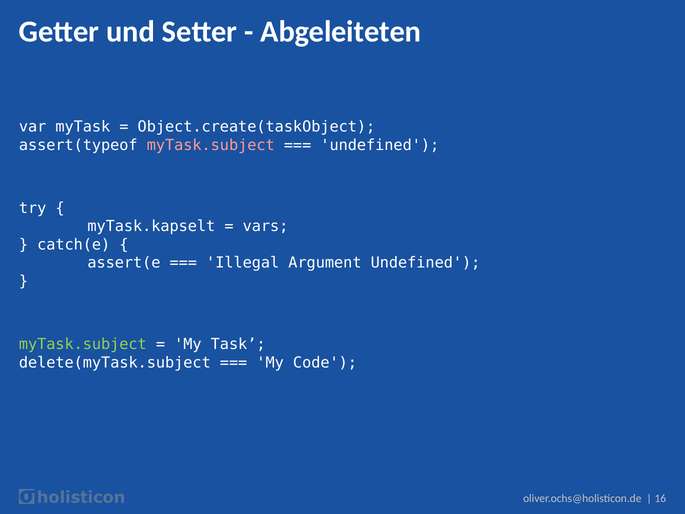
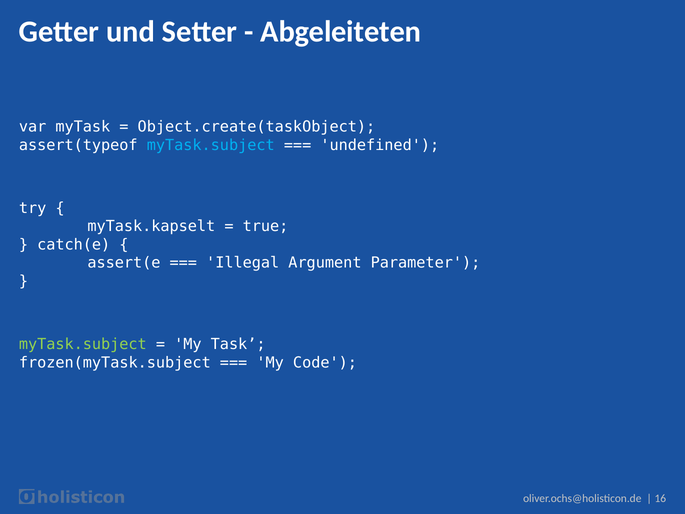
myTask.subject colour: pink -> light blue (211, 145)
vars: vars -> true (266, 226)
Argument Undefined: Undefined -> Parameter (425, 263)
delete(myTask.subject: delete(myTask.subject -> frozen(myTask.subject (115, 362)
